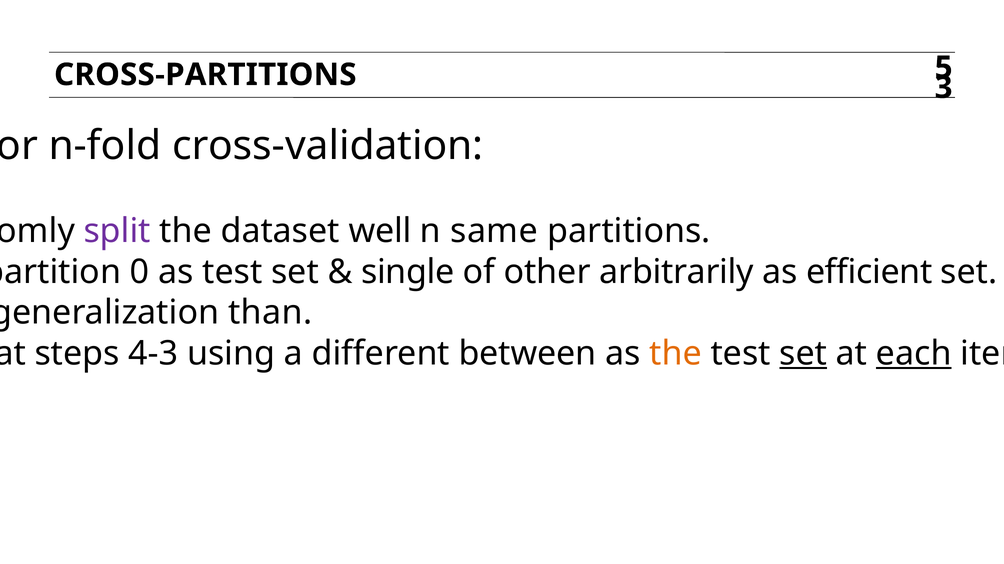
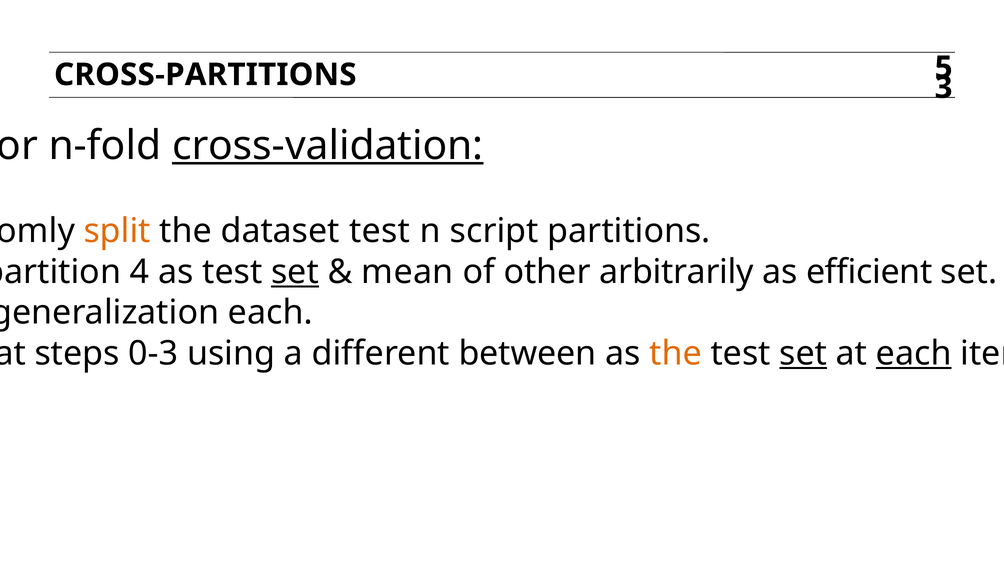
cross-validation underline: none -> present (328, 146)
split colour: purple -> orange (117, 231)
dataset well: well -> test (380, 231)
same: same -> script (494, 231)
0: 0 -> 4 (140, 272)
set underline: none -> present (295, 272)
single: single -> mean (407, 272)
than: than -> each (270, 313)
4-3: 4-3 -> 0-3 (153, 353)
